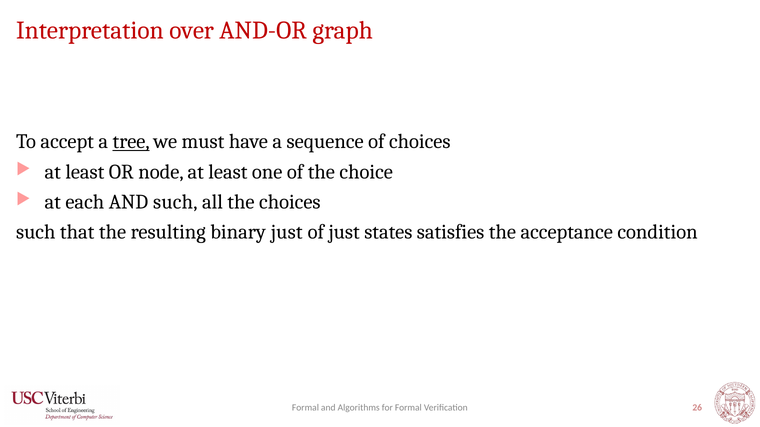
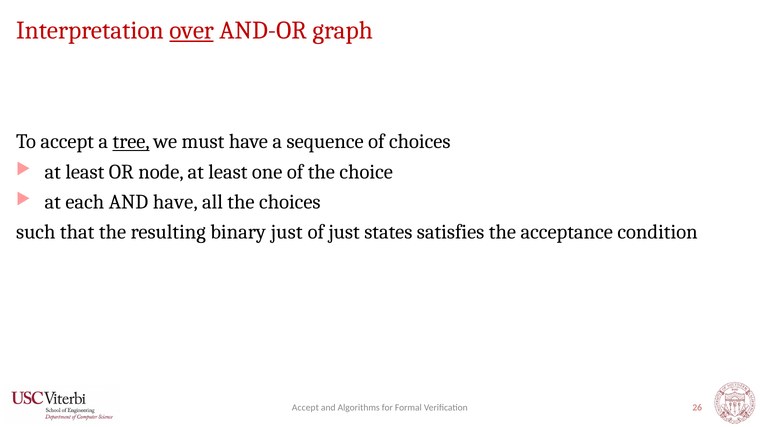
over underline: none -> present (192, 31)
AND such: such -> have (175, 202)
Formal: Formal -> Accept (305, 408)
